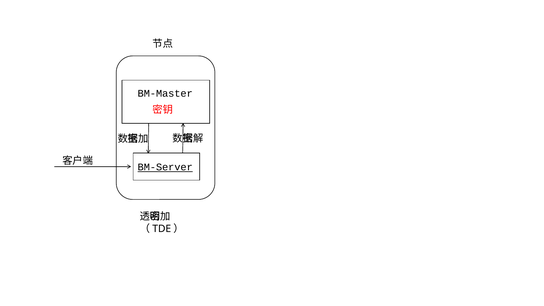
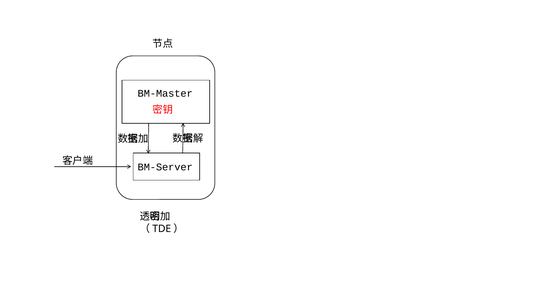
BM-Server underline: present -> none (165, 167)
